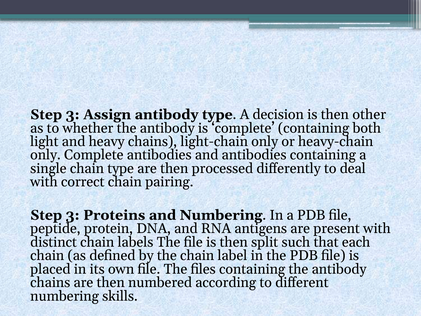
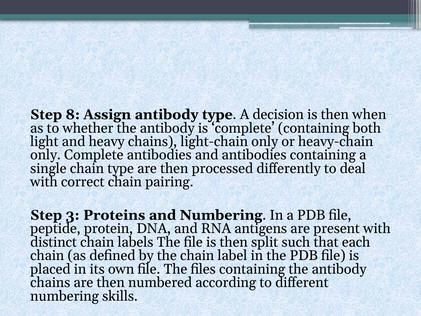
3: 3 -> 8 (73, 114)
other: other -> when (369, 114)
